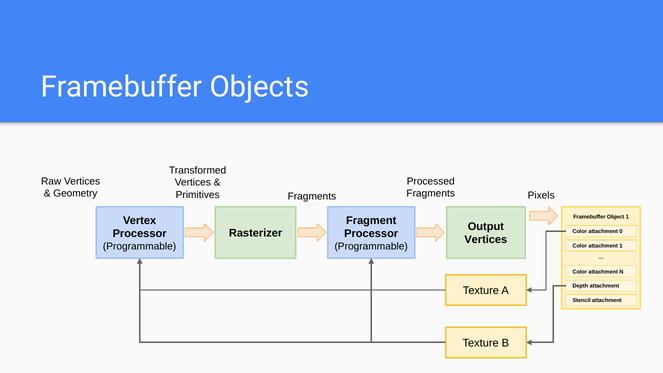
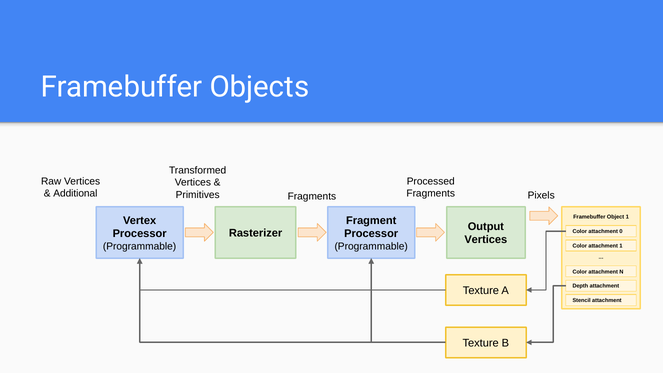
Geometry: Geometry -> Additional (75, 194)
